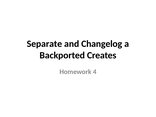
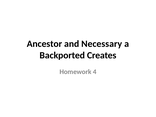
Separate: Separate -> Ancestor (44, 44)
Changelog: Changelog -> Necessary (102, 44)
